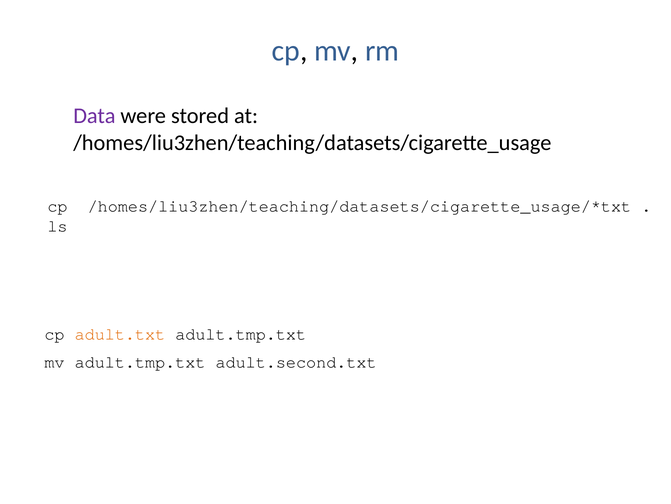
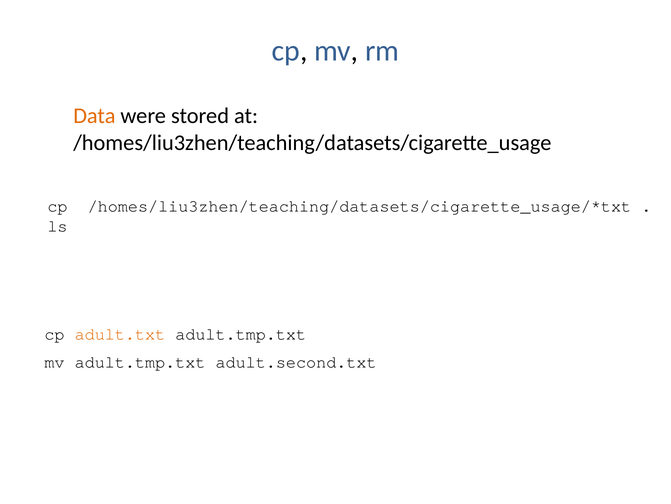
Data colour: purple -> orange (94, 116)
